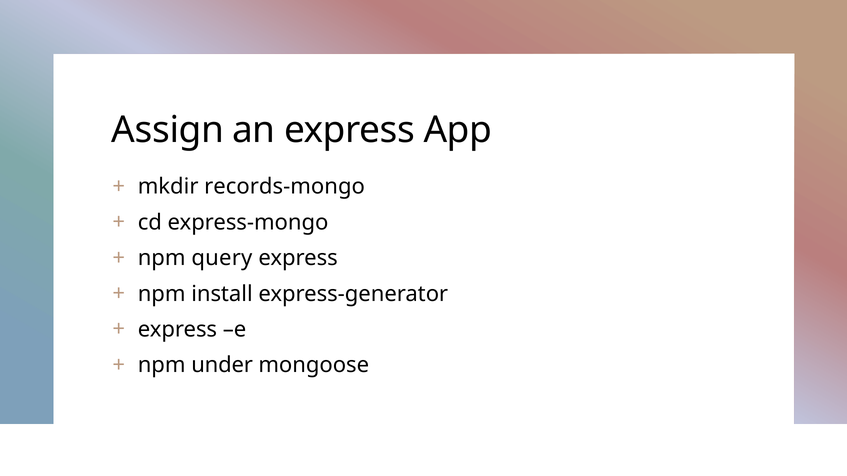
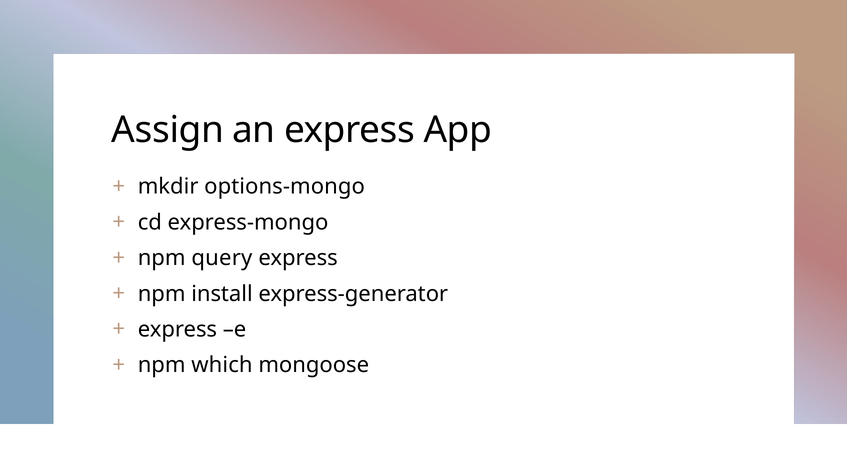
records-mongo: records-mongo -> options-mongo (285, 187)
under: under -> which (222, 365)
